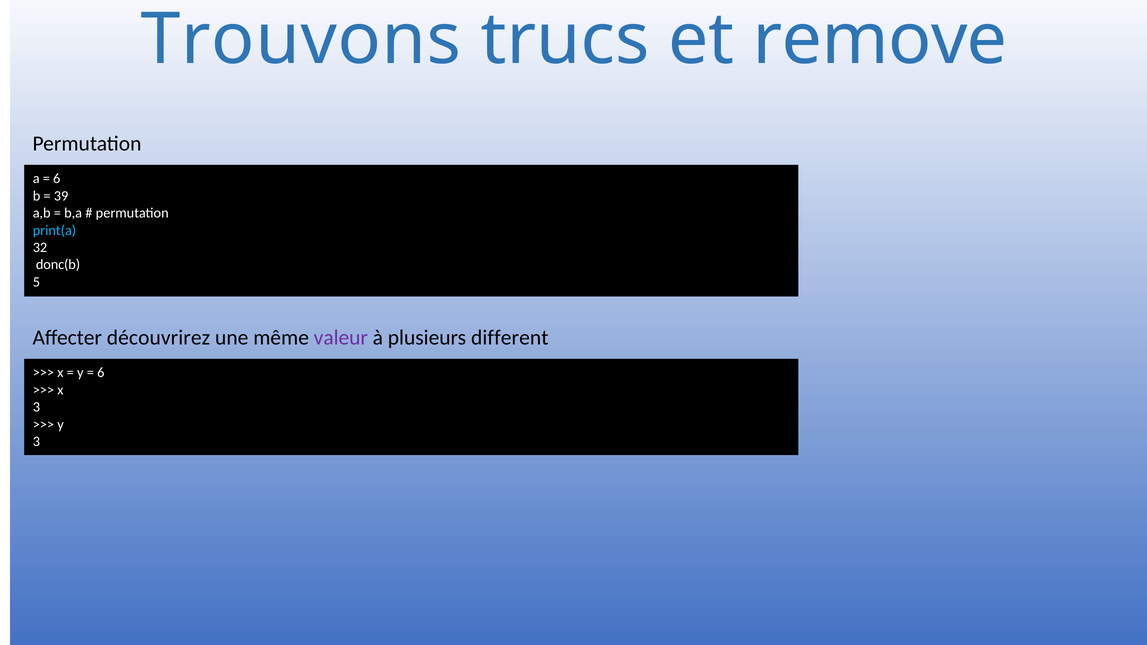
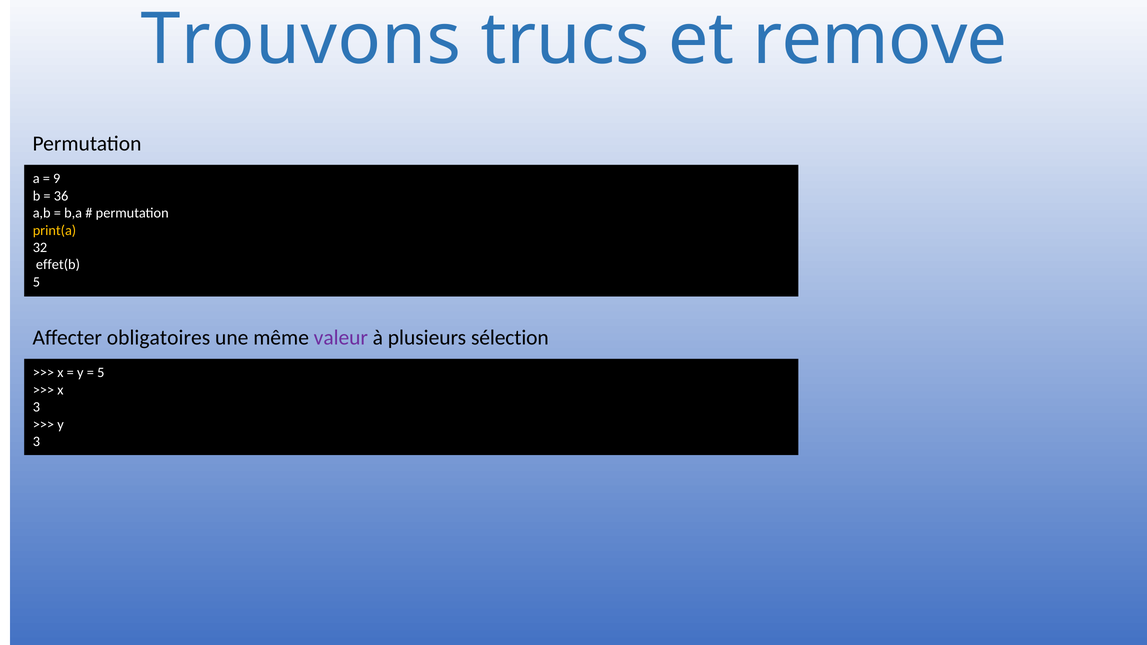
6: 6 -> 9 (57, 179)
39: 39 -> 36 (61, 196)
print(a colour: light blue -> yellow (54, 230)
donc(b: donc(b -> effet(b (58, 265)
découvrirez: découvrirez -> obligatoires (159, 338)
different: different -> sélection (510, 338)
6: 6 -> 5 (101, 373)
